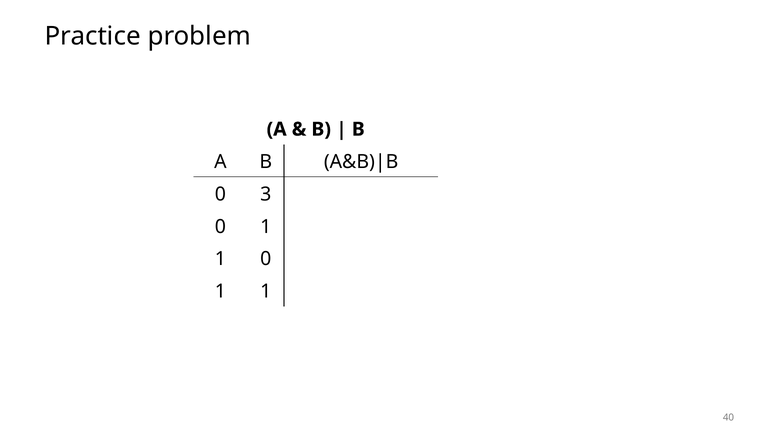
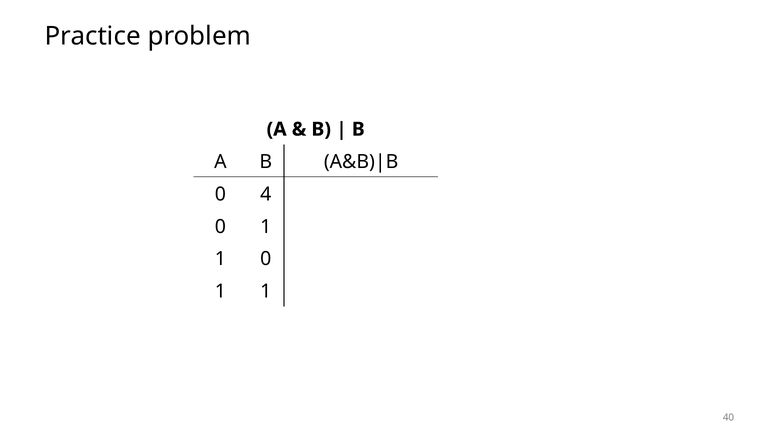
3: 3 -> 4 (266, 194)
